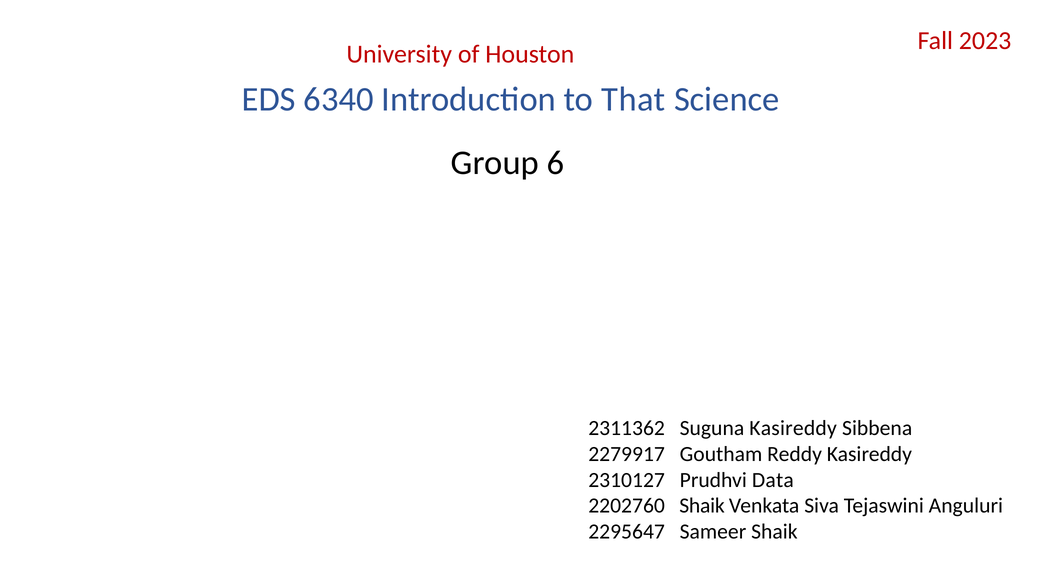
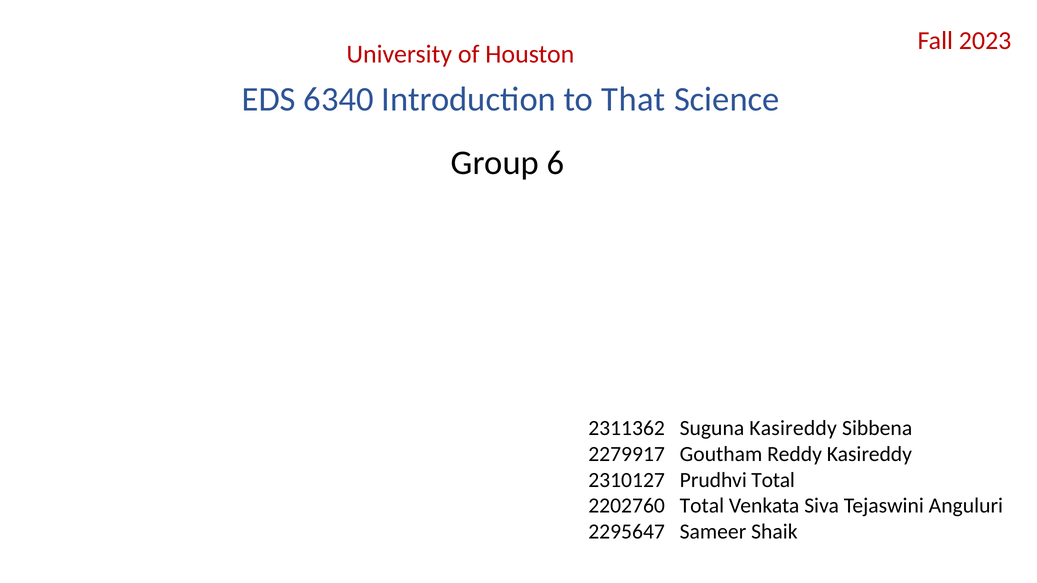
Prudhvi Data: Data -> Total (773, 480)
2202760 Shaik: Shaik -> Total (702, 506)
